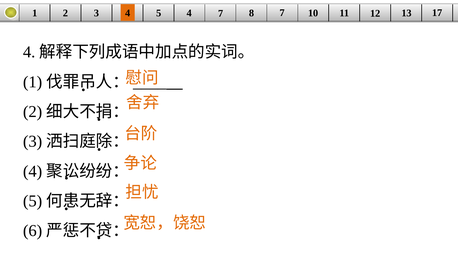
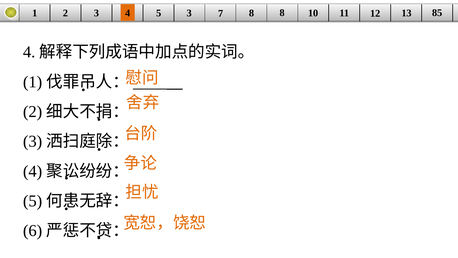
5 4: 4 -> 3 (189, 13)
8 7: 7 -> 8 (282, 13)
17: 17 -> 85 (437, 13)
